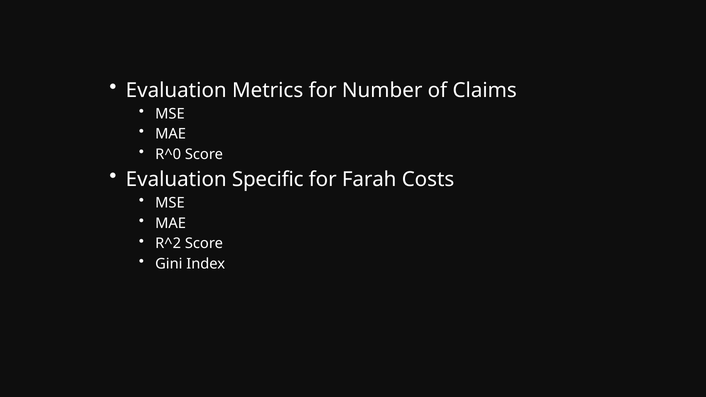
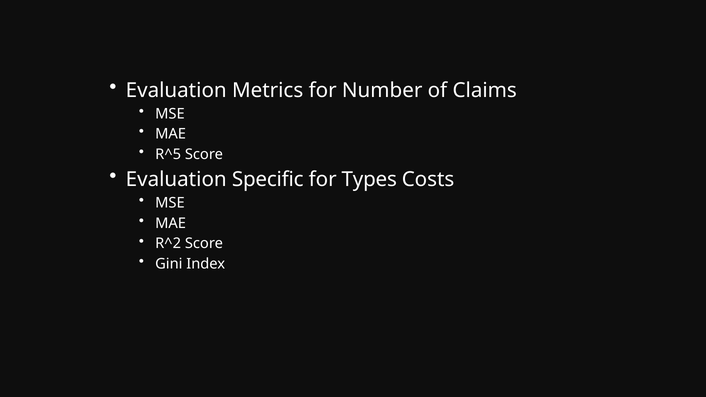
R^0: R^0 -> R^5 (168, 154)
Farah: Farah -> Types (369, 180)
